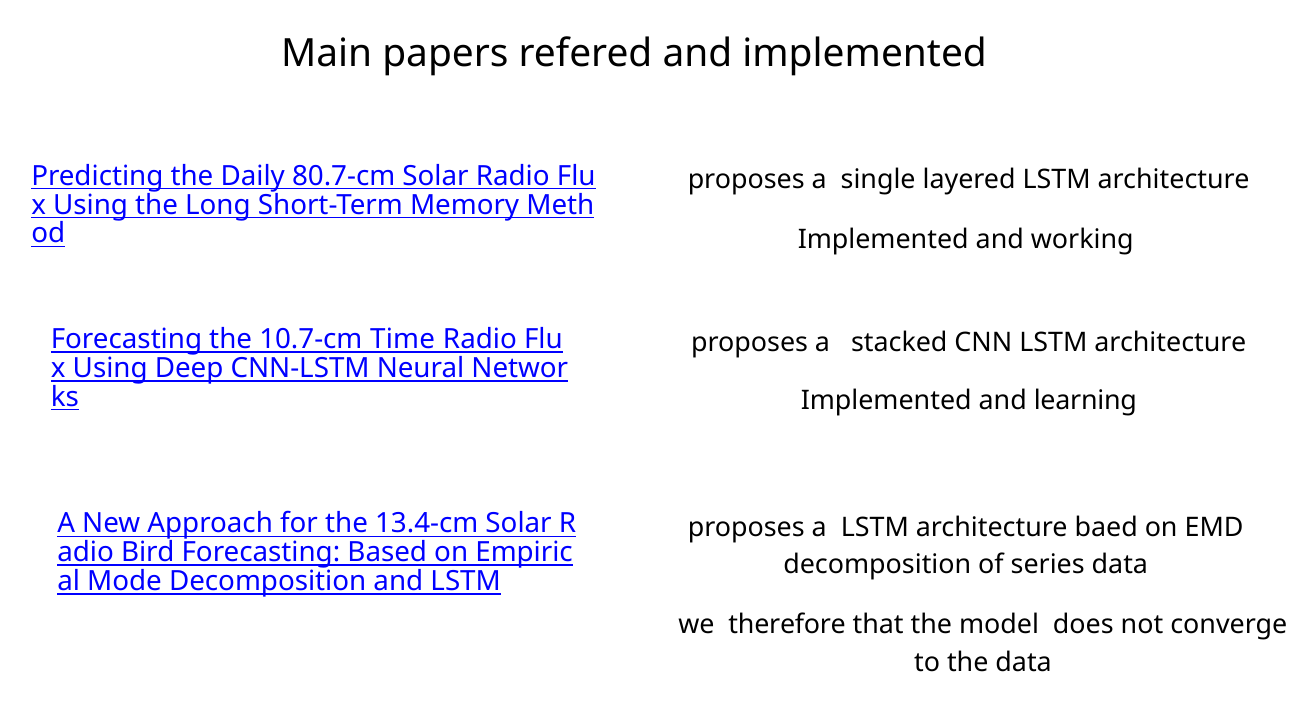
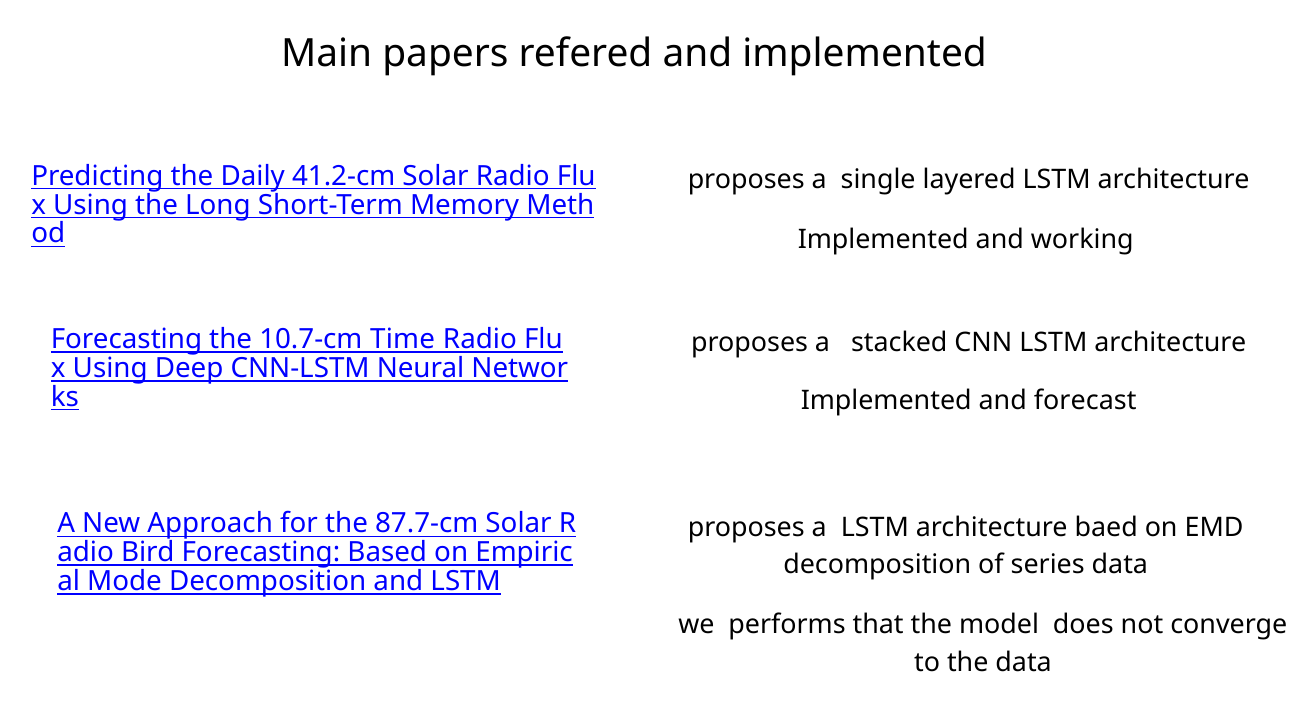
80.7-cm: 80.7-cm -> 41.2-cm (344, 176)
learning: learning -> forecast (1085, 401)
13.4-cm: 13.4-cm -> 87.7-cm (427, 523)
therefore: therefore -> performs (787, 624)
